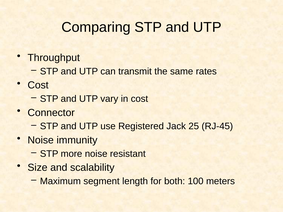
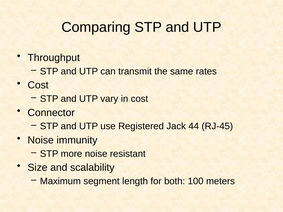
25: 25 -> 44 (194, 126)
